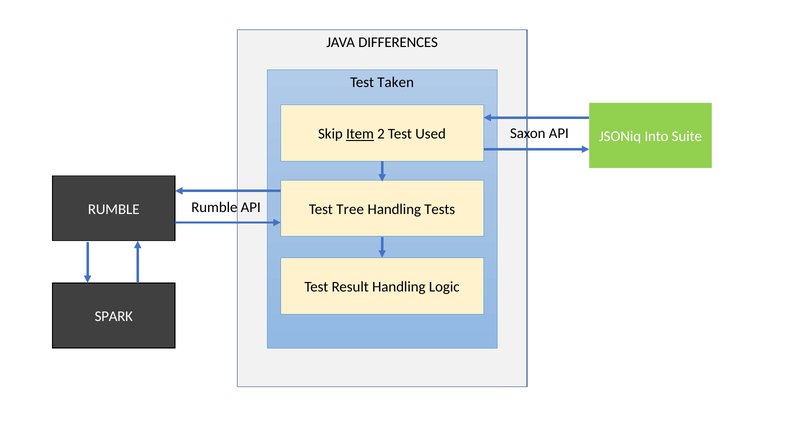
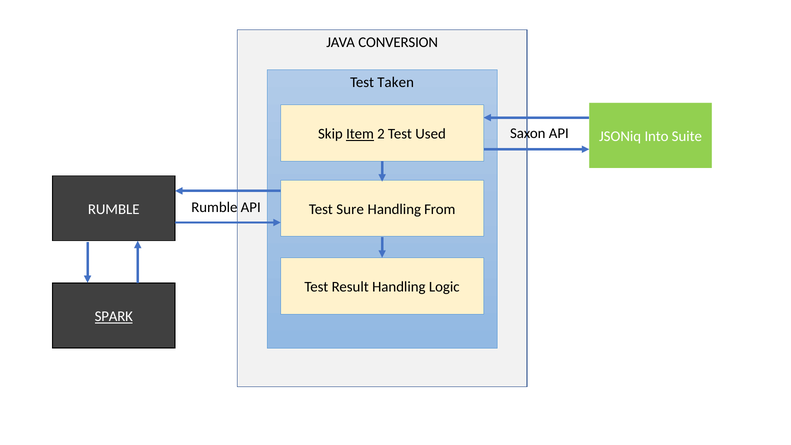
DIFFERENCES: DIFFERENCES -> CONVERSION (398, 43)
Tree: Tree -> Sure (350, 209)
Tests: Tests -> From (440, 209)
SPARK underline: none -> present (114, 316)
